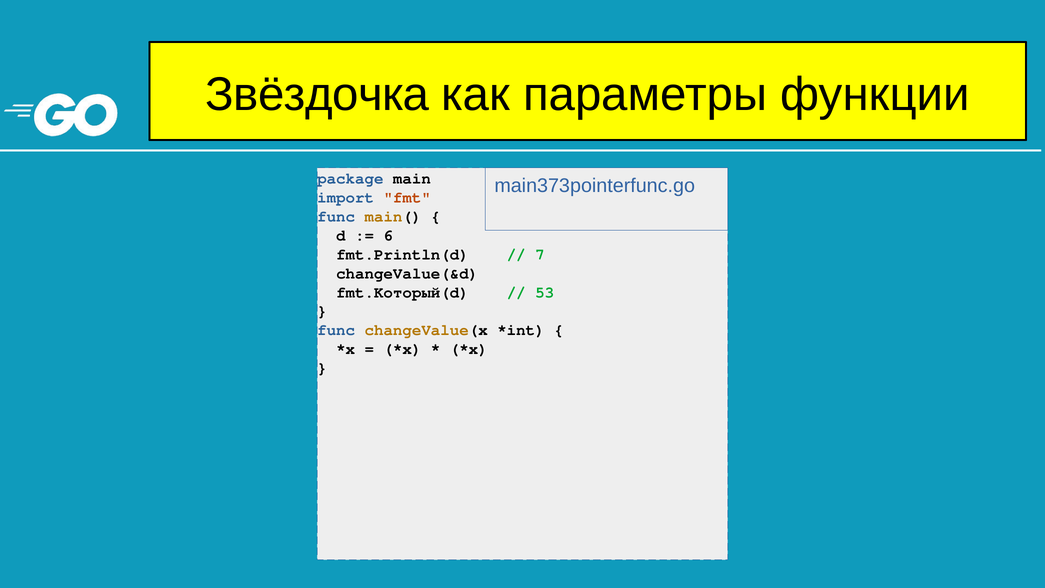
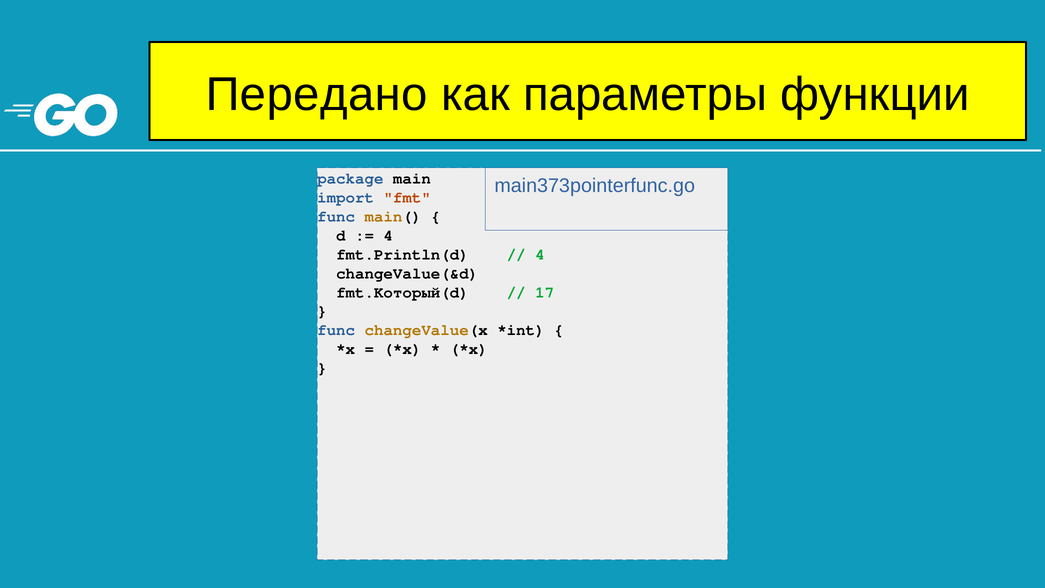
Звёздочка: Звёздочка -> Передано (317, 94)
6: 6 -> 4 (388, 235)
7: 7 -> 4 (540, 254)
53: 53 -> 17 (545, 292)
